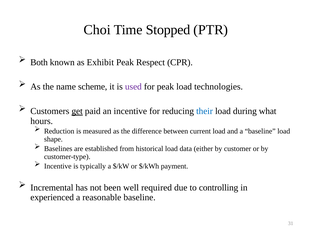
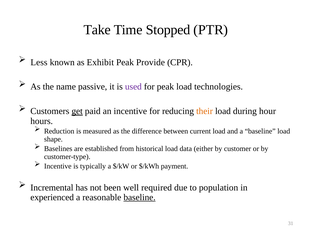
Choi: Choi -> Take (97, 30)
Both: Both -> Less (39, 62)
Respect: Respect -> Provide (151, 62)
scheme: scheme -> passive (93, 87)
their colour: blue -> orange (205, 111)
what: what -> hour (268, 111)
controlling: controlling -> population (219, 188)
baseline underline: none -> present (140, 197)
